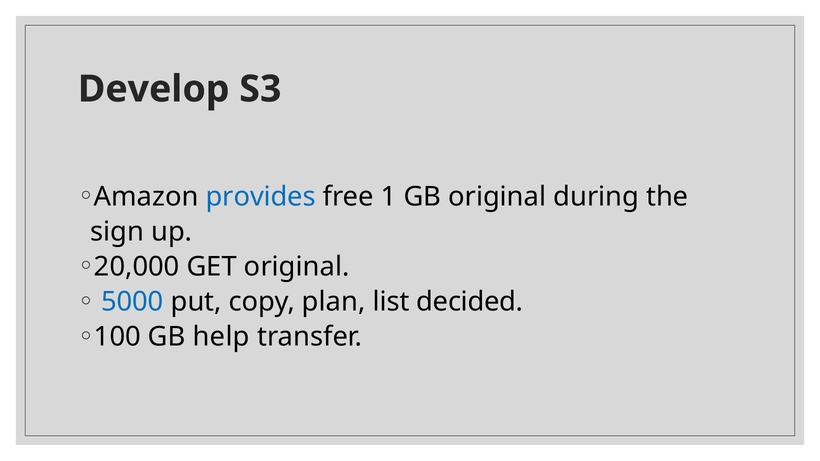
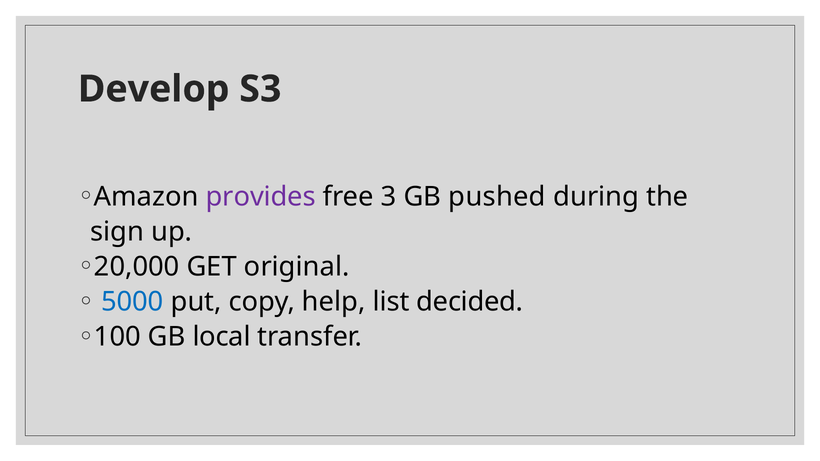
provides colour: blue -> purple (261, 197)
1: 1 -> 3 (389, 197)
GB original: original -> pushed (497, 197)
plan: plan -> help (334, 302)
help: help -> local (222, 337)
